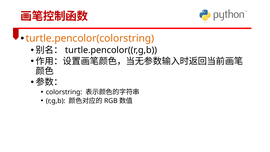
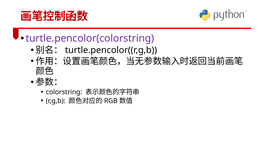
turtle.pencolor(colorstring colour: orange -> purple (90, 38)
